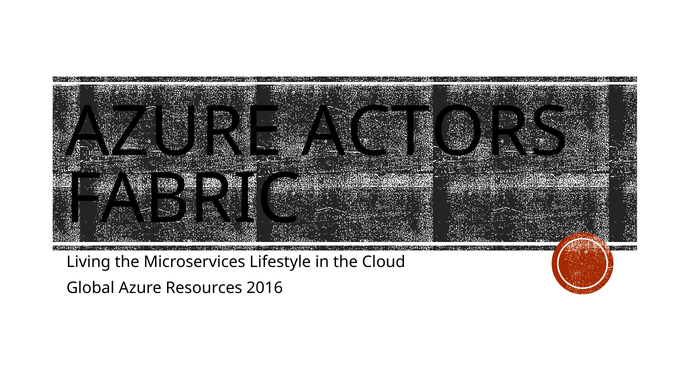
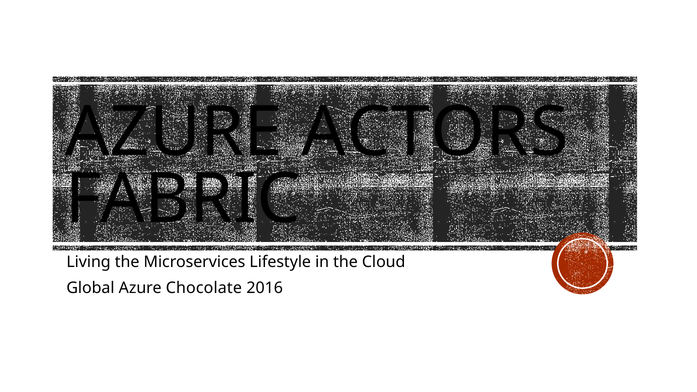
Resources: Resources -> Chocolate (204, 288)
